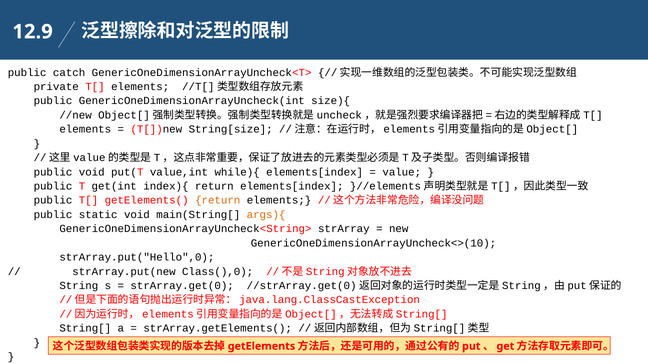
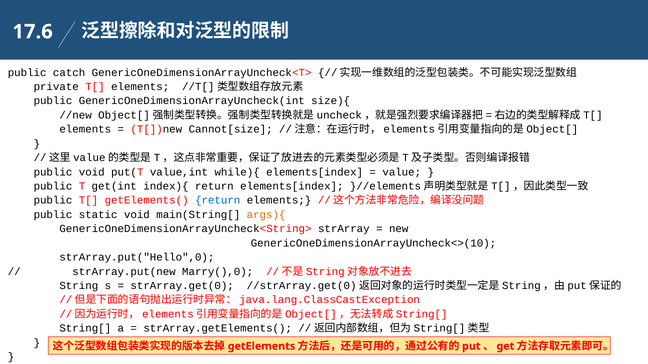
12.9: 12.9 -> 17.6 (33, 32)
String[size: String[size -> Cannot[size (231, 129)
return colour: orange -> blue (218, 201)
Class(),0: Class(),0 -> Marry(),0 (218, 272)
